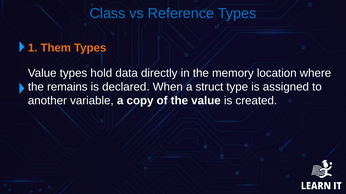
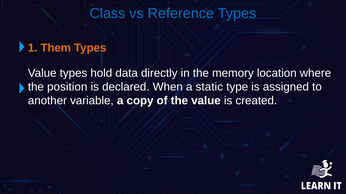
remains: remains -> position (67, 87)
struct: struct -> static (209, 87)
